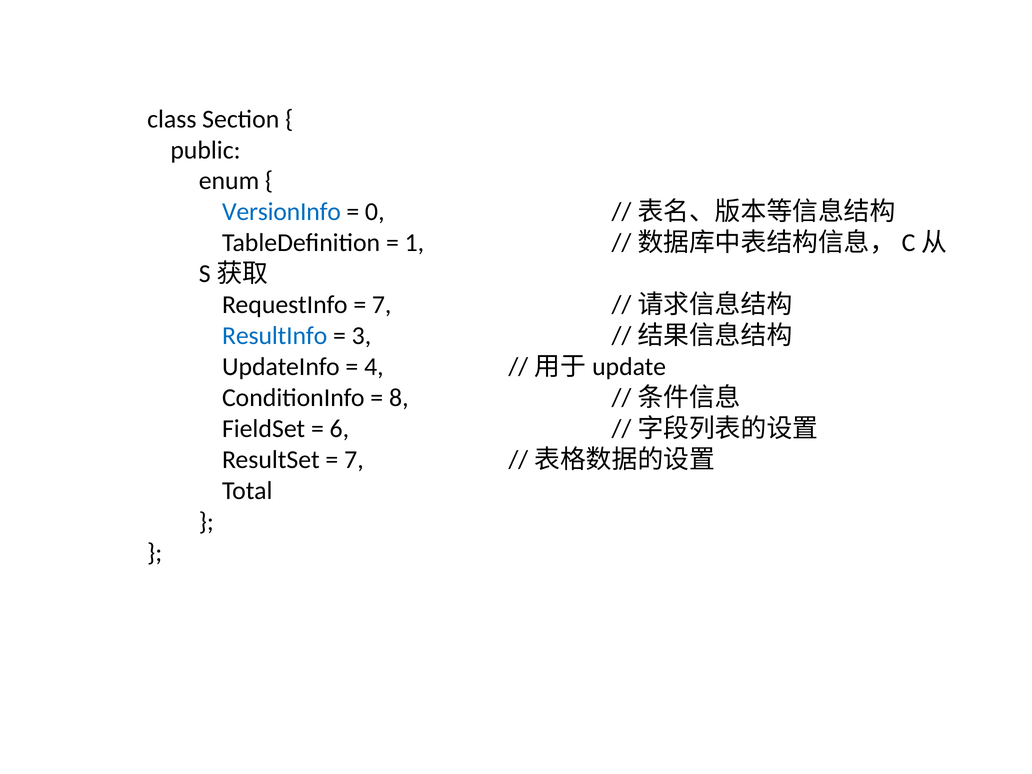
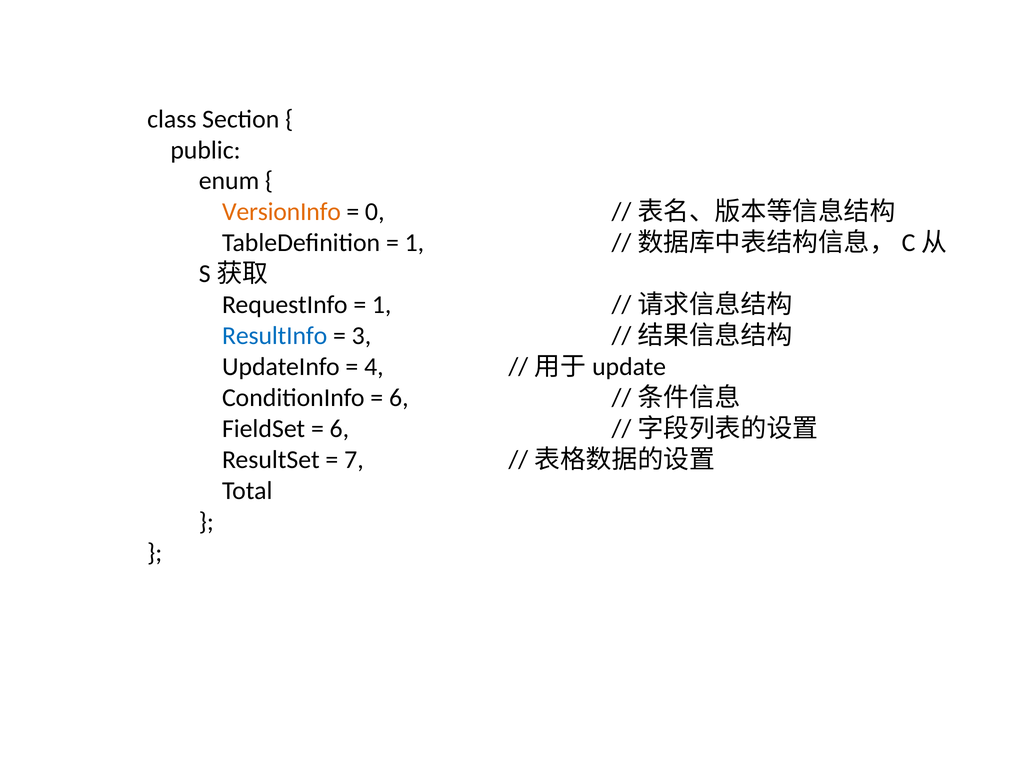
VersionInfo colour: blue -> orange (281, 212)
7: 7 -> 1 (382, 305)
8: 8 -> 6 (399, 398)
